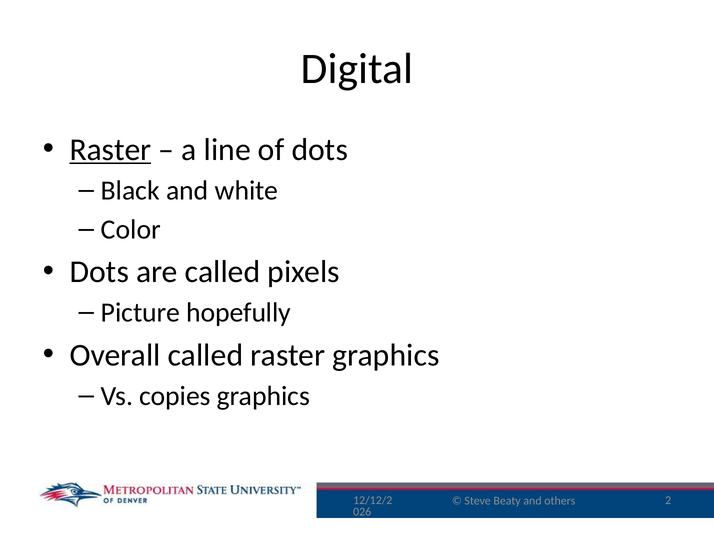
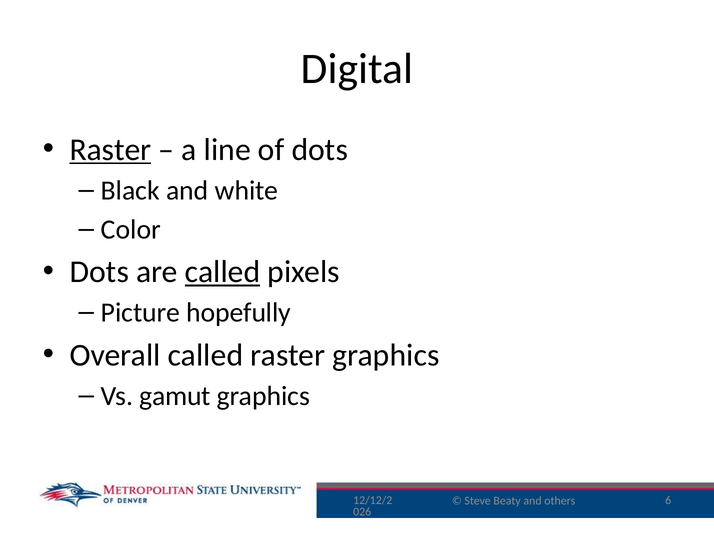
called underline: none -> present (223, 272)
copies: copies -> gamut (175, 396)
2: 2 -> 6 (668, 501)
